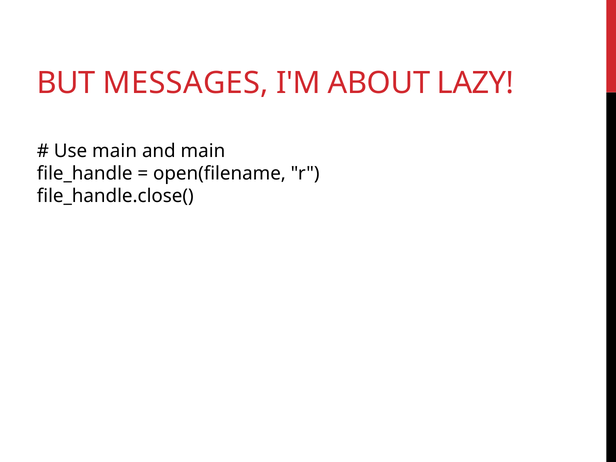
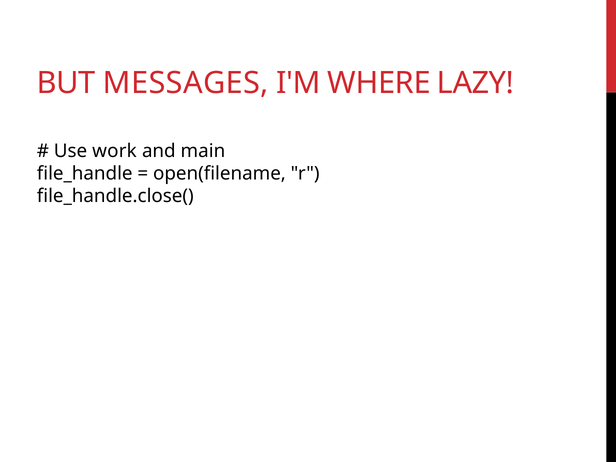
ABOUT: ABOUT -> WHERE (379, 83)
Use main: main -> work (114, 151)
